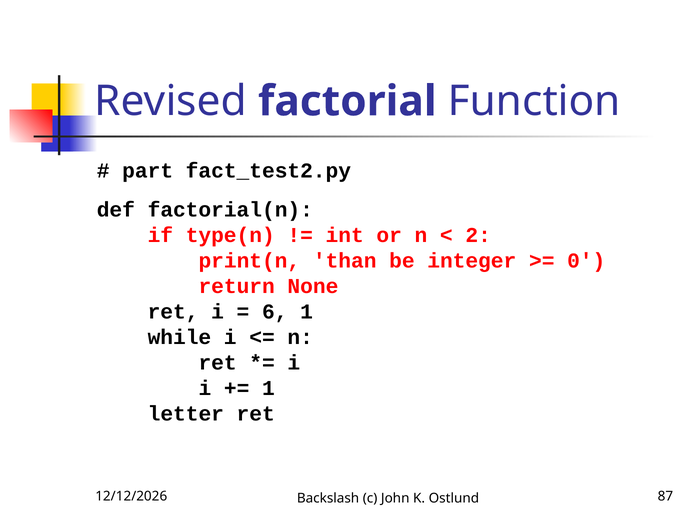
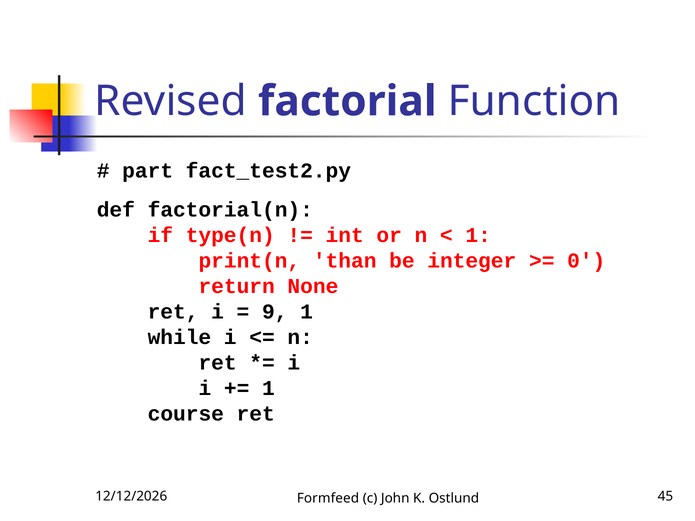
2: 2 -> 1 (478, 236)
6: 6 -> 9 (275, 312)
letter: letter -> course (186, 414)
Backslash: Backslash -> Formfeed (328, 499)
87: 87 -> 45 (665, 496)
